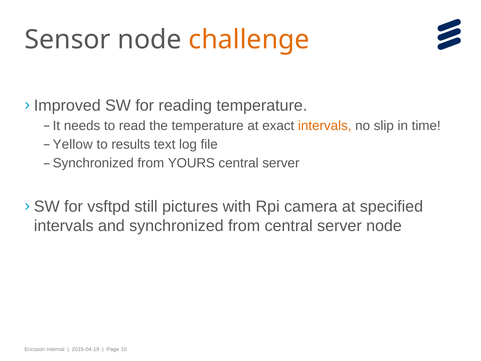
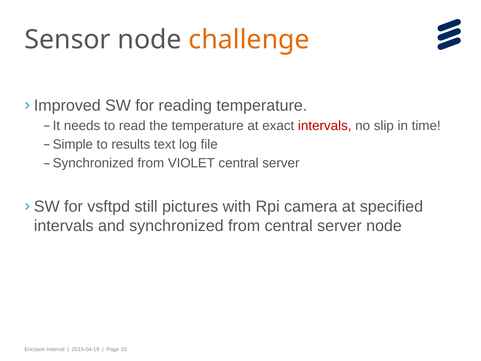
intervals colour: orange -> red (325, 126)
Yellow: Yellow -> Simple (73, 144)
YOURS: YOURS -> VIOLET (191, 163)
